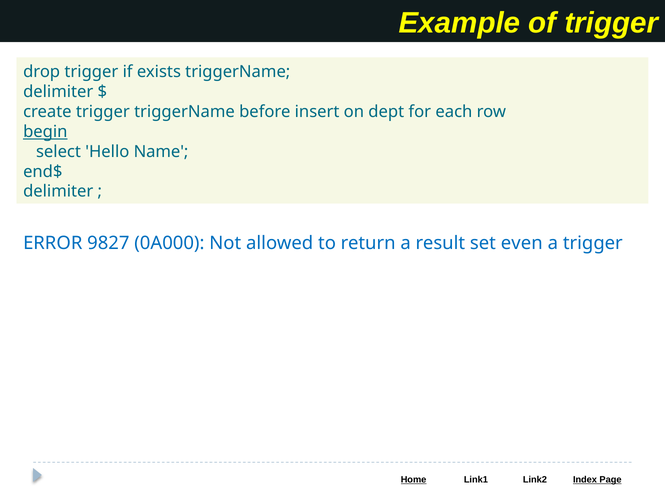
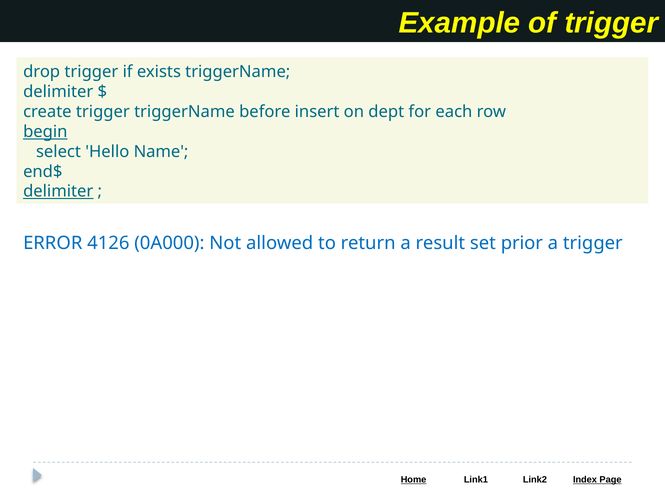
delimiter underline: none -> present (58, 191)
9827: 9827 -> 4126 (108, 243)
even: even -> prior (522, 243)
